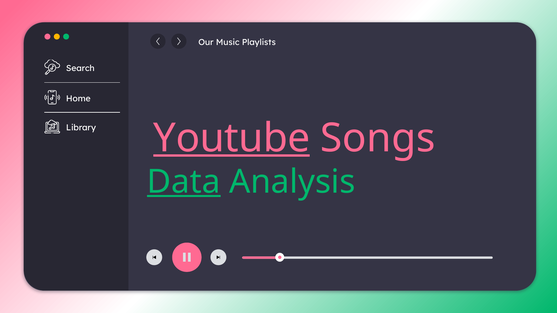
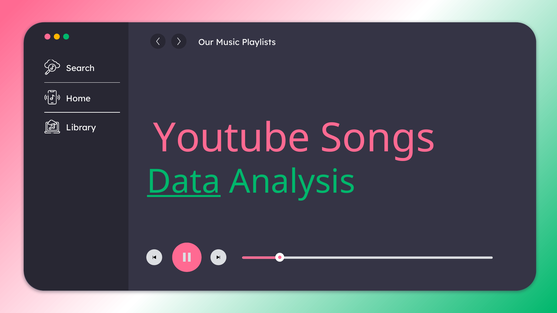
Youtube underline: present -> none (232, 138)
